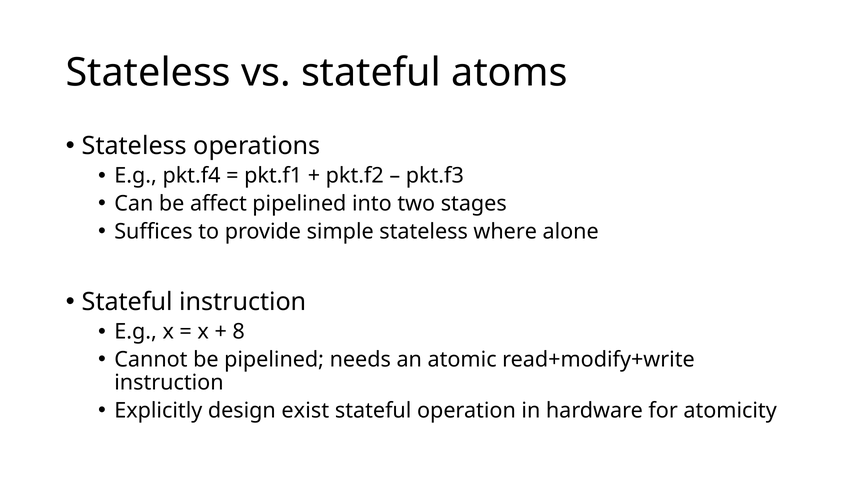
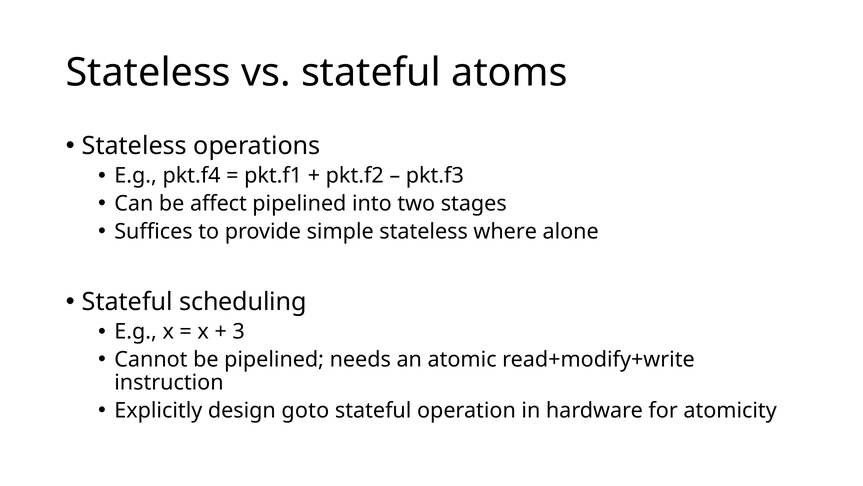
Stateful instruction: instruction -> scheduling (243, 302)
8: 8 -> 3 (239, 331)
exist: exist -> goto (305, 410)
